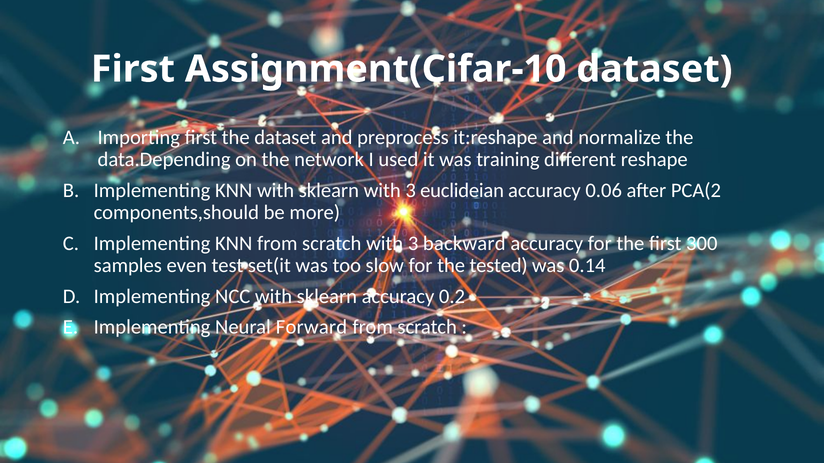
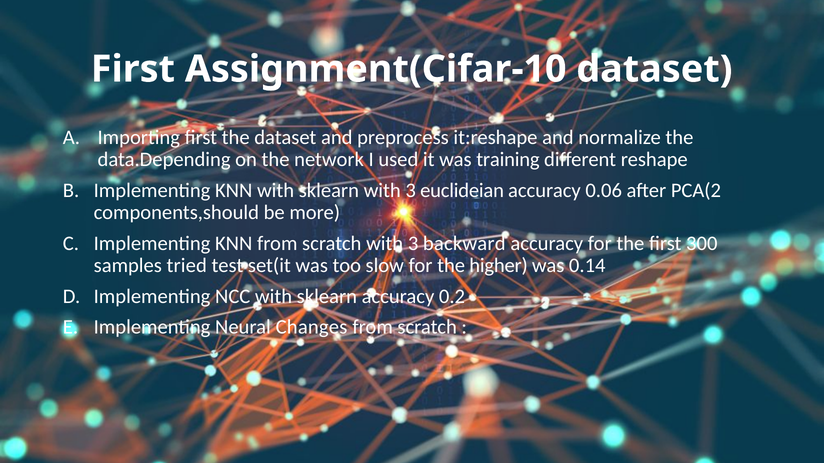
even: even -> tried (187, 266)
tested: tested -> higher (499, 266)
Forward: Forward -> Changes (312, 327)
